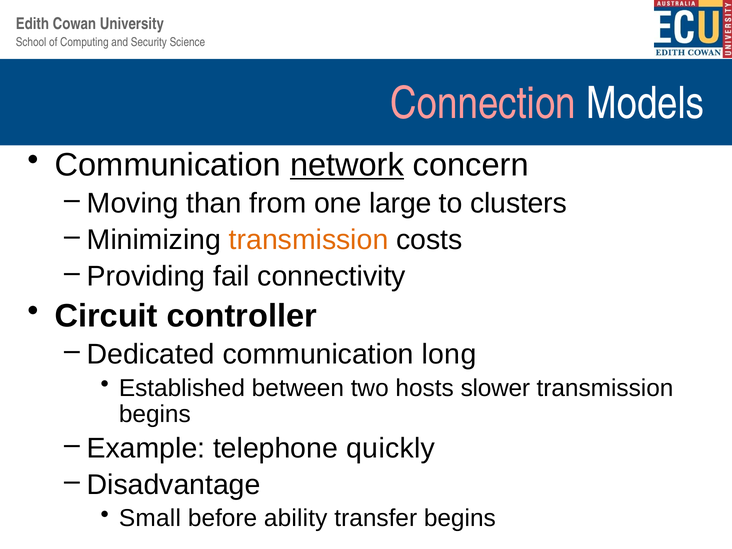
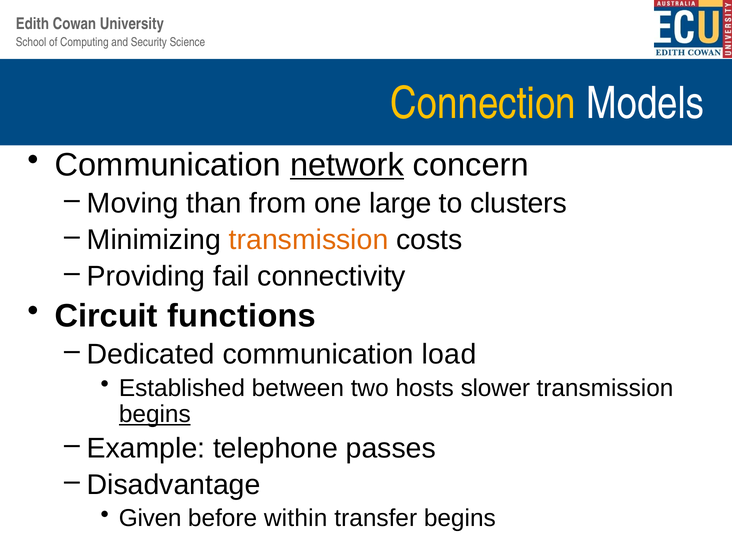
Connection colour: pink -> yellow (483, 104)
controller: controller -> functions (242, 316)
long: long -> load (449, 355)
begins underline: none -> present (155, 414)
quickly: quickly -> passes (391, 449)
Small: Small -> Given (150, 518)
ability: ability -> within (296, 518)
